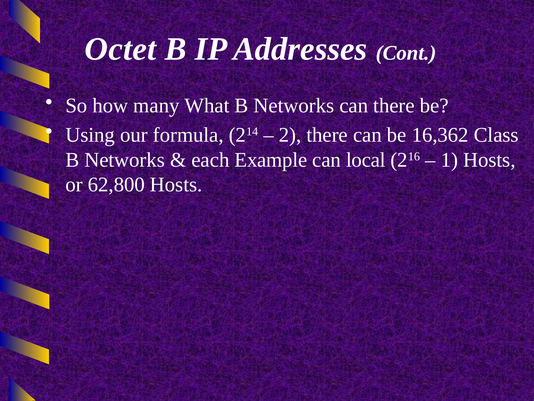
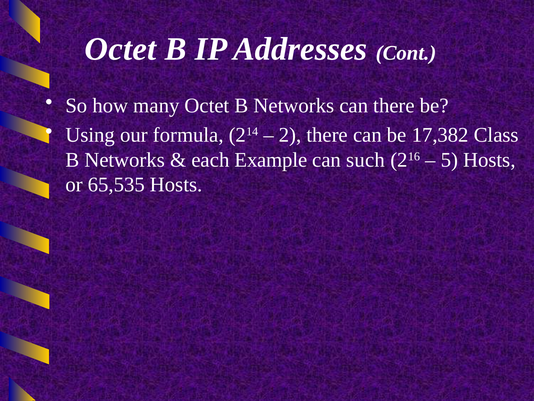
many What: What -> Octet (207, 106)
16,362: 16,362 -> 17,382 (440, 135)
local: local -> such (366, 160)
1: 1 -> 5 (449, 160)
62,800: 62,800 -> 65,535 (116, 185)
